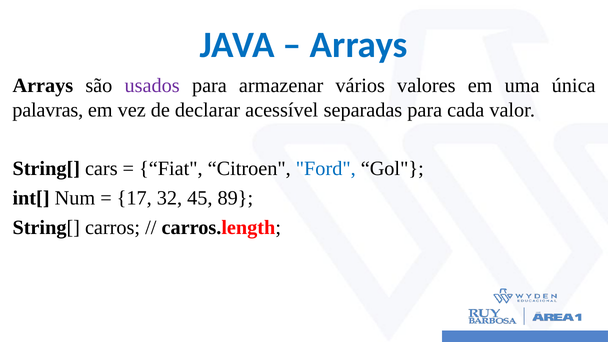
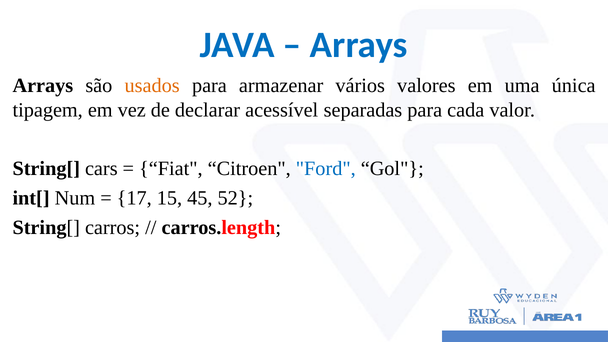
usados colour: purple -> orange (152, 86)
palavras: palavras -> tipagem (48, 110)
32: 32 -> 15 (169, 198)
89: 89 -> 52 (235, 198)
